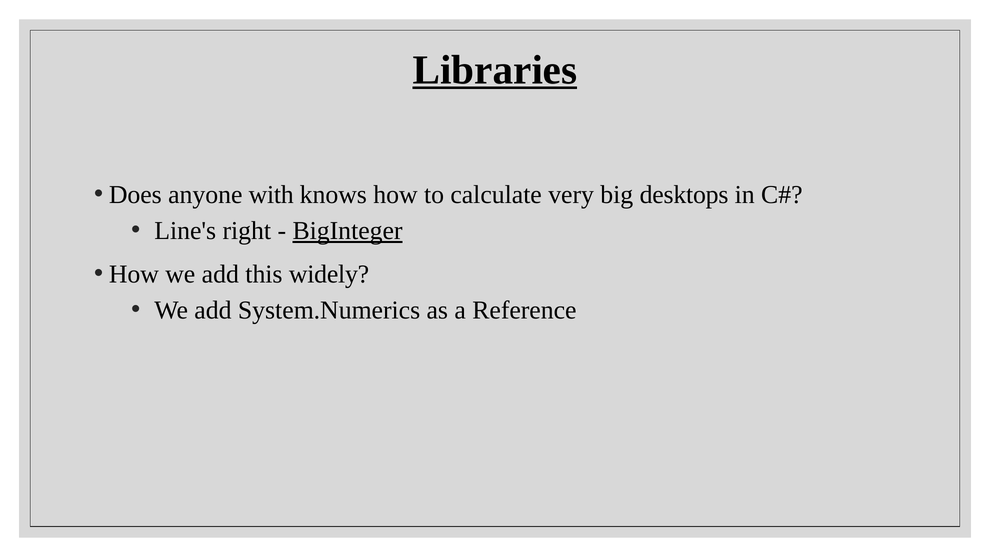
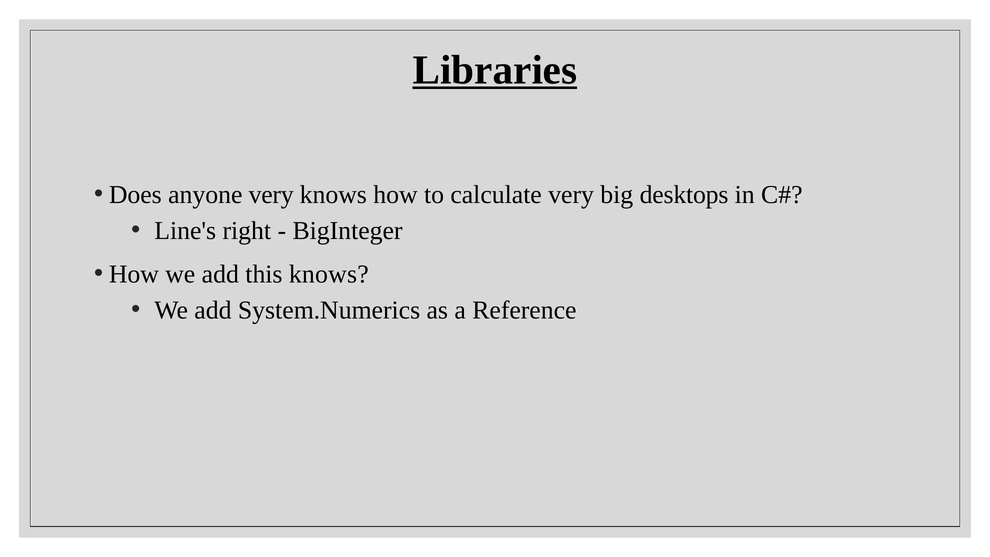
anyone with: with -> very (271, 195)
BigInteger underline: present -> none (348, 231)
this widely: widely -> knows (329, 274)
